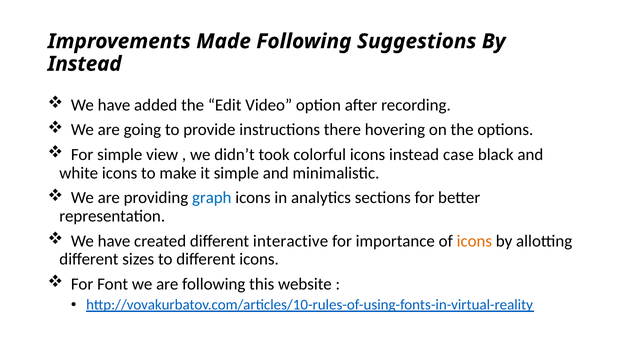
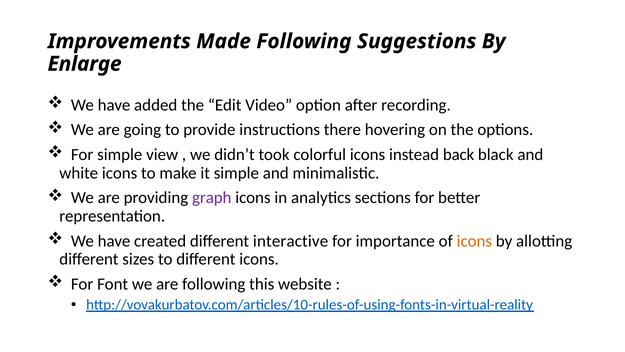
Instead: Instead -> Enlarge (85, 64)
case: case -> back (459, 155)
graph colour: blue -> purple (212, 198)
